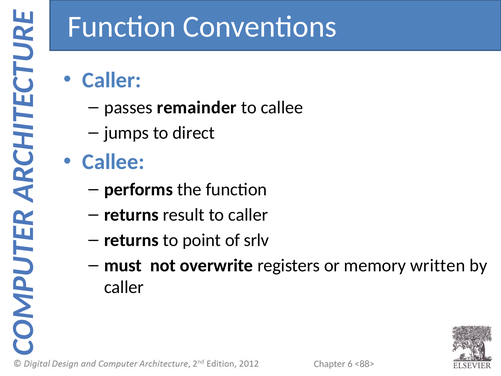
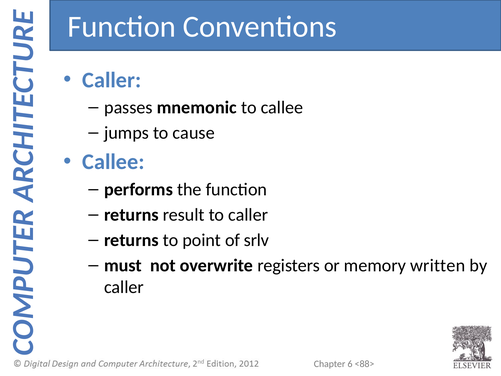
remainder: remainder -> mnemonic (197, 108)
direct: direct -> cause (194, 133)
